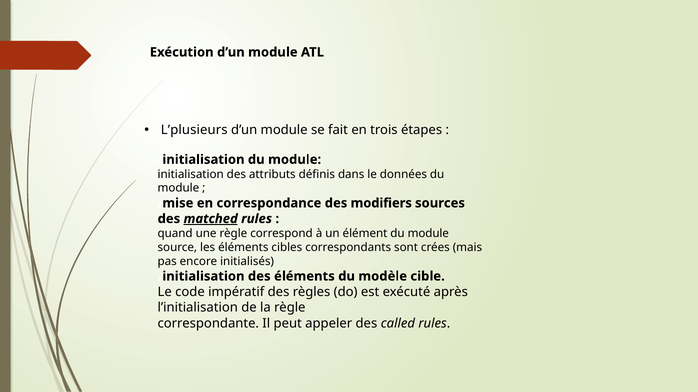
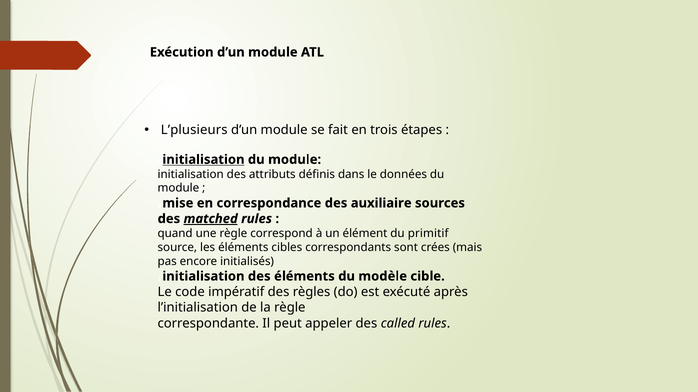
initialisation underline: none -> present (203, 160)
modifiers: modifiers -> auxiliaire (381, 203)
élément du module: module -> primitif (428, 234)
